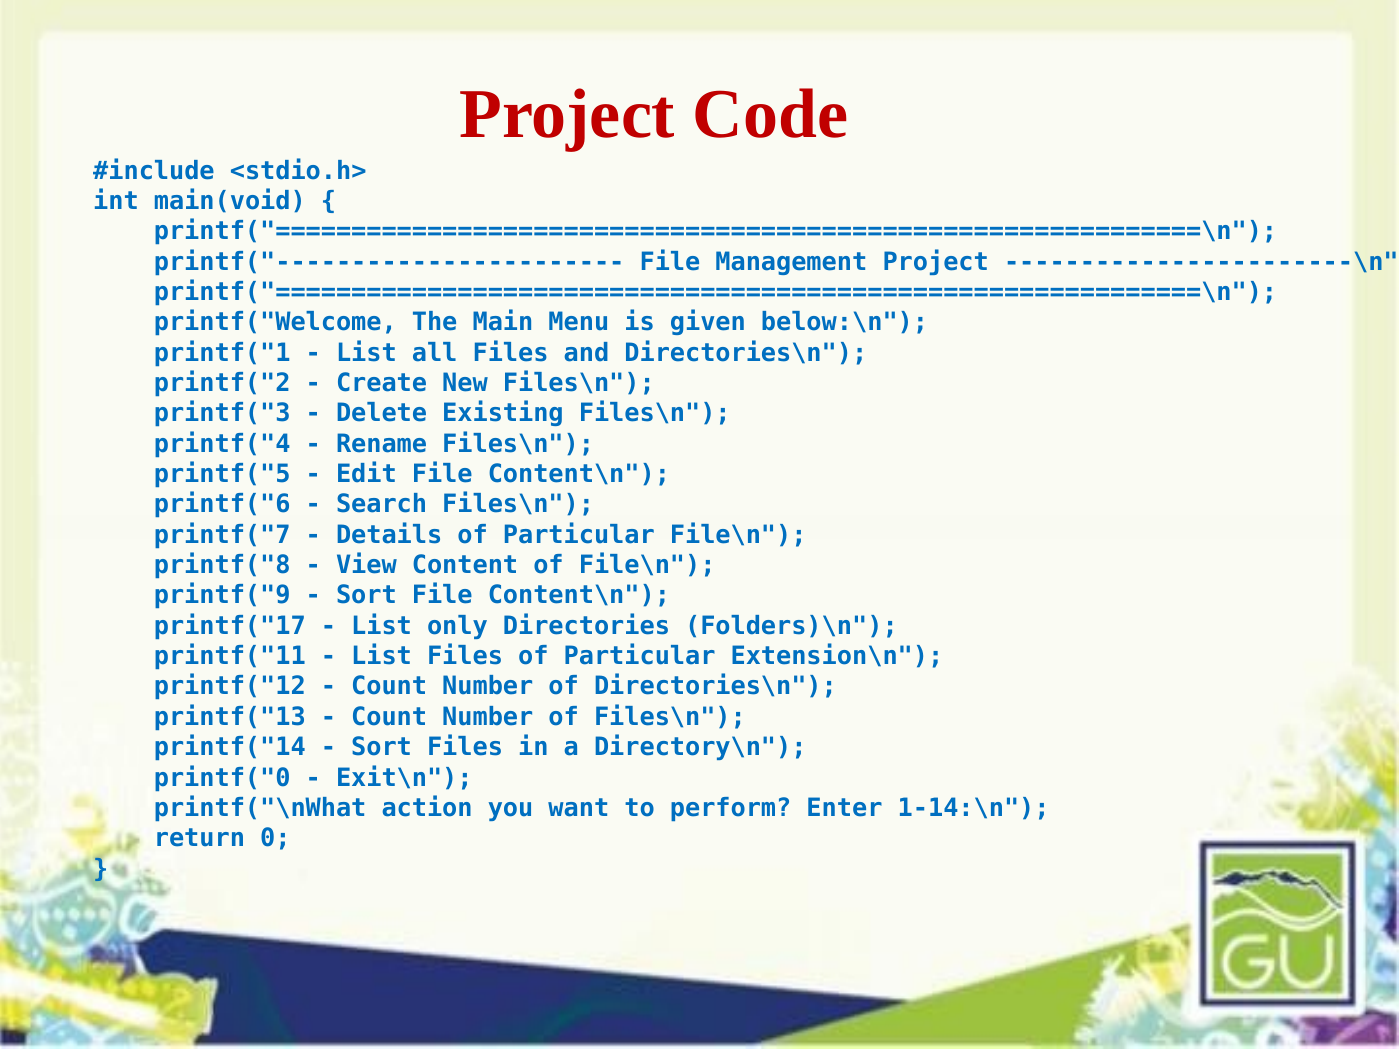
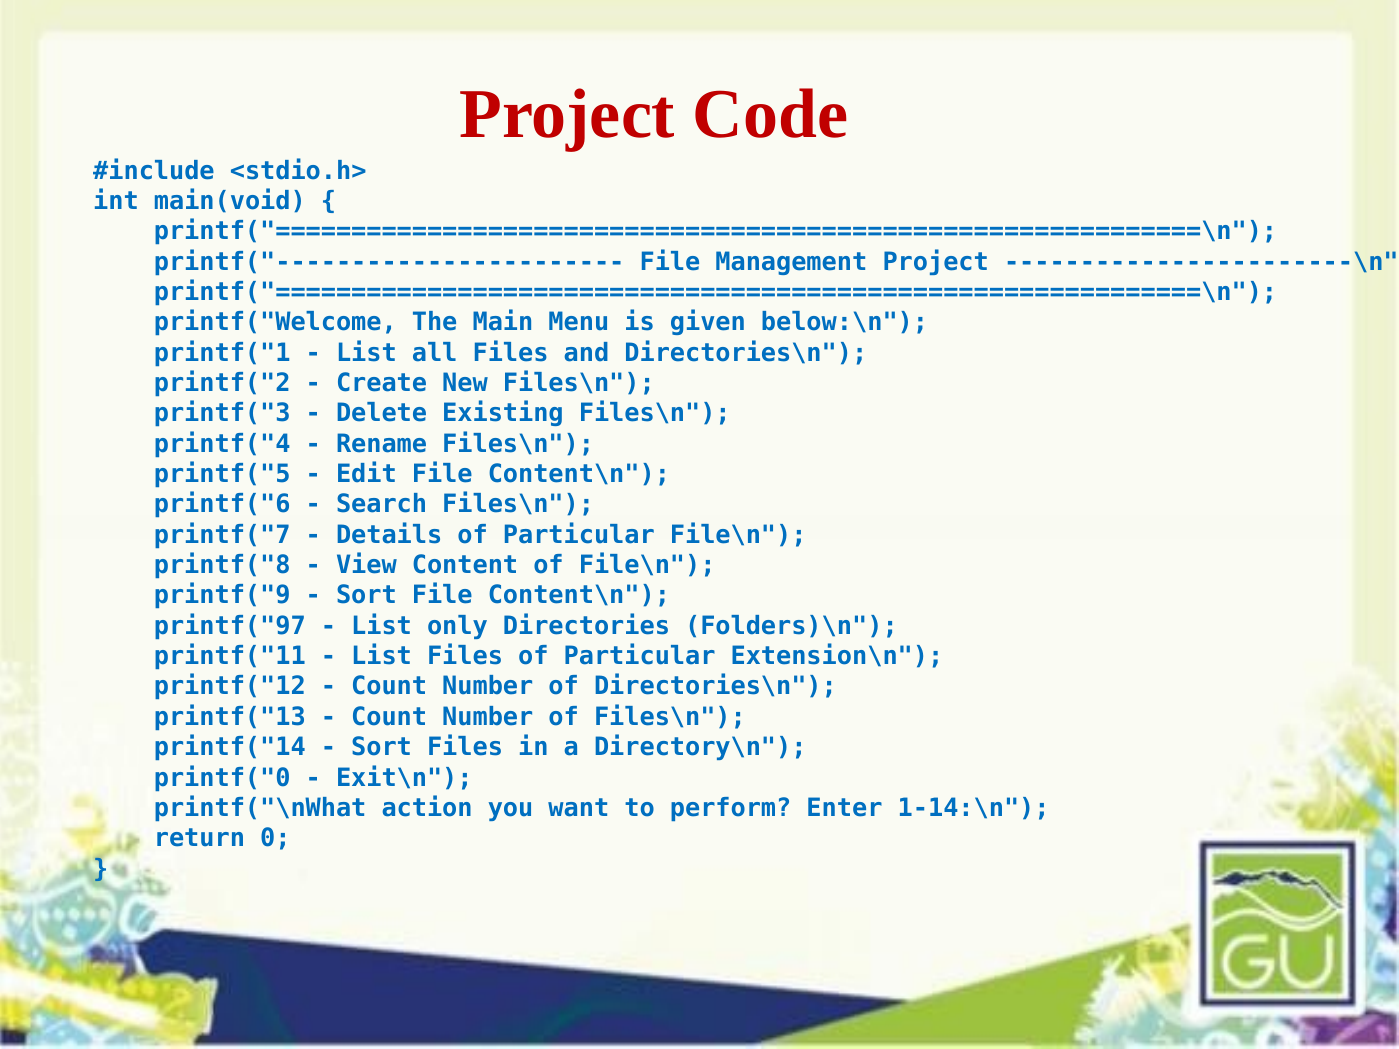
printf("17: printf("17 -> printf("97 (230, 626)
